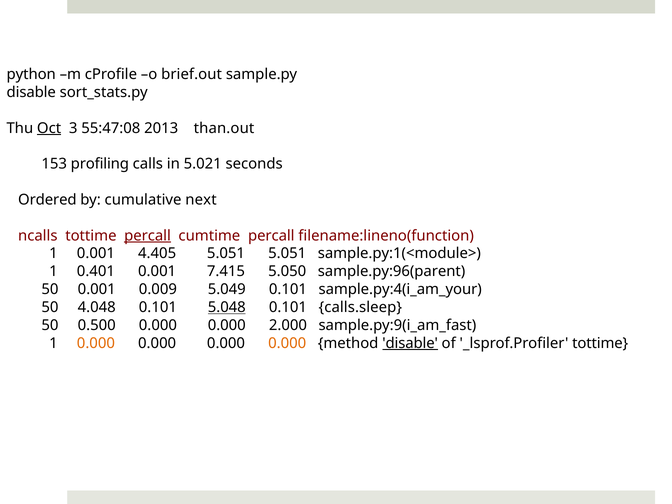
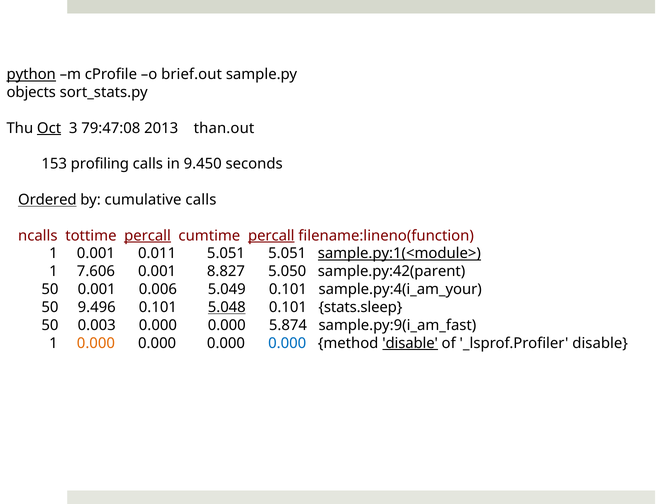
python underline: none -> present (31, 74)
disable: disable -> objects (31, 92)
55:47:08: 55:47:08 -> 79:47:08 (111, 128)
5.021: 5.021 -> 9.450 (203, 164)
Ordered underline: none -> present (47, 200)
cumulative next: next -> calls (201, 200)
percall underline: none -> present (271, 236)
4.405: 4.405 -> 0.011 (157, 254)
sample.py:1(<module> underline: none -> present (399, 254)
0.401: 0.401 -> 7.606 (96, 271)
7.415: 7.415 -> 8.827 (226, 271)
sample.py:96(parent: sample.py:96(parent -> sample.py:42(parent (392, 271)
0.009: 0.009 -> 0.006 (158, 289)
4.048: 4.048 -> 9.496 (97, 307)
calls.sleep: calls.sleep -> stats.sleep (360, 307)
0.500: 0.500 -> 0.003 (97, 325)
2.000: 2.000 -> 5.874 (288, 325)
0.000 colour: orange -> blue (287, 343)
_lsprof.Profiler tottime: tottime -> disable (600, 343)
